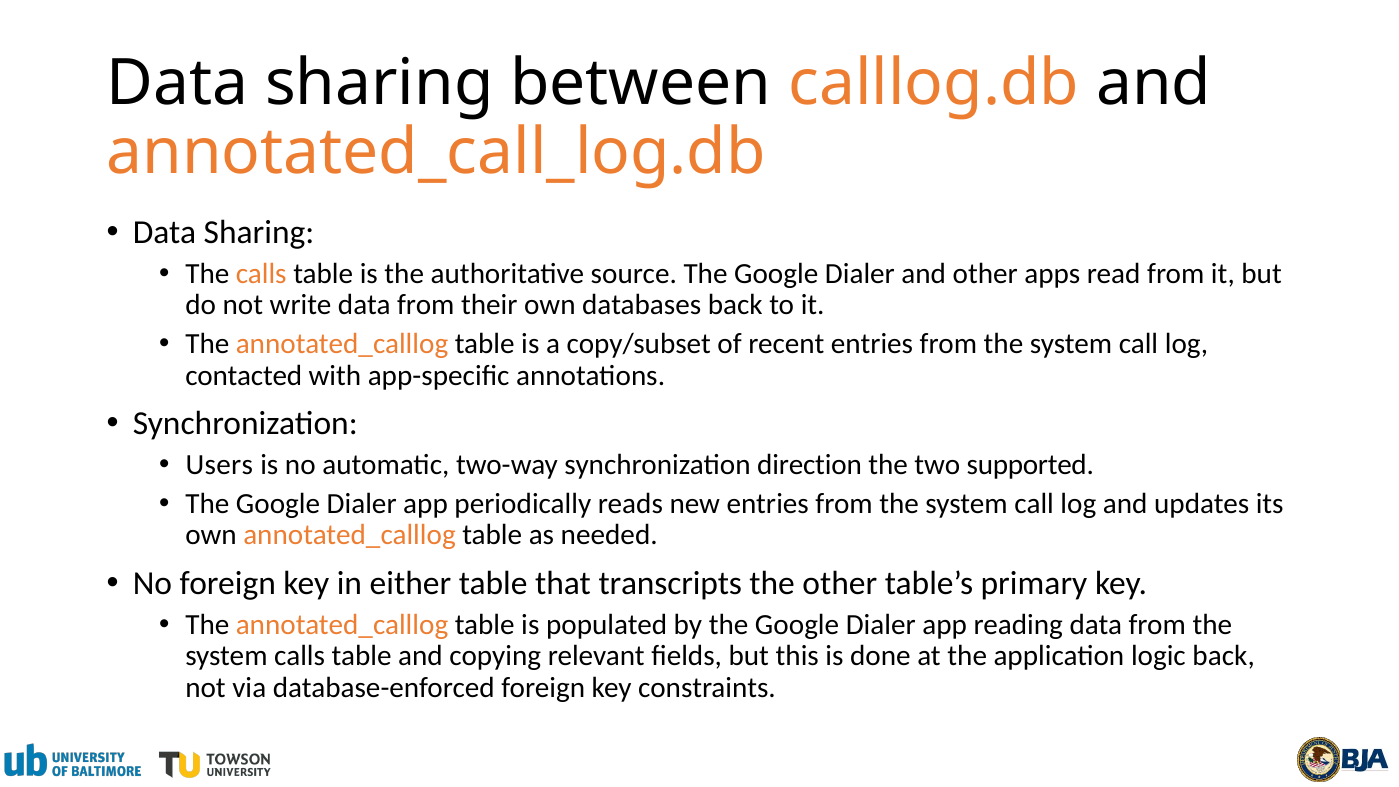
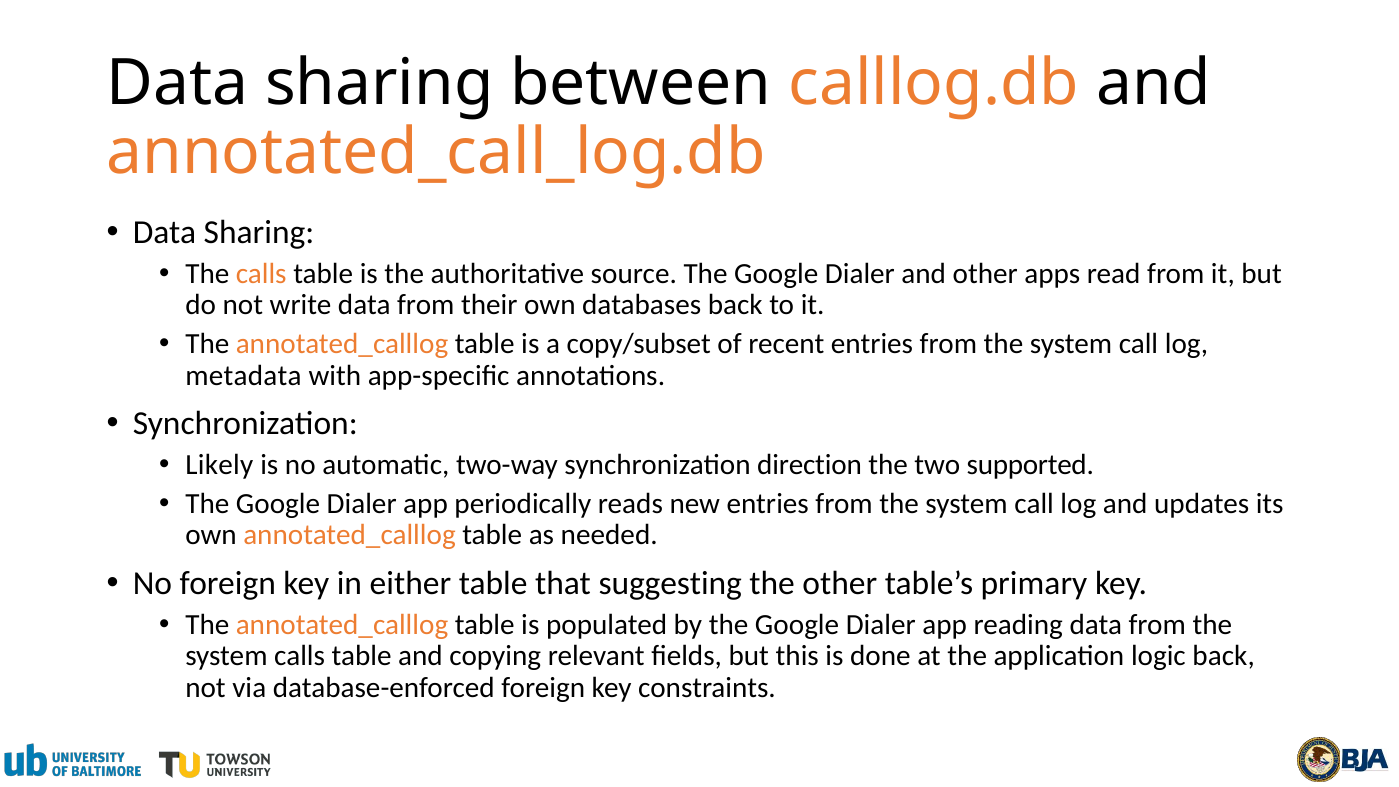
contacted: contacted -> metadata (244, 375)
Users: Users -> Likely (219, 465)
transcripts: transcripts -> suggesting (670, 584)
